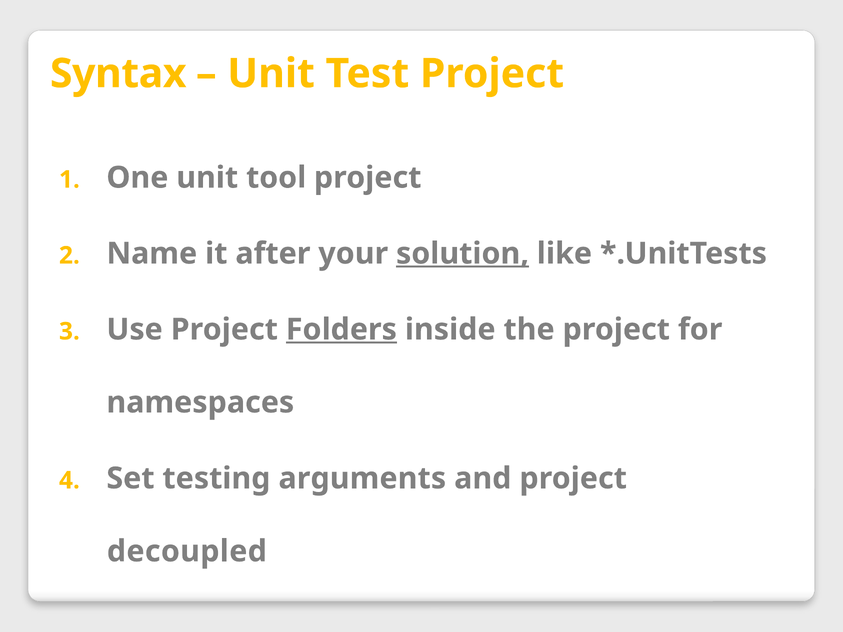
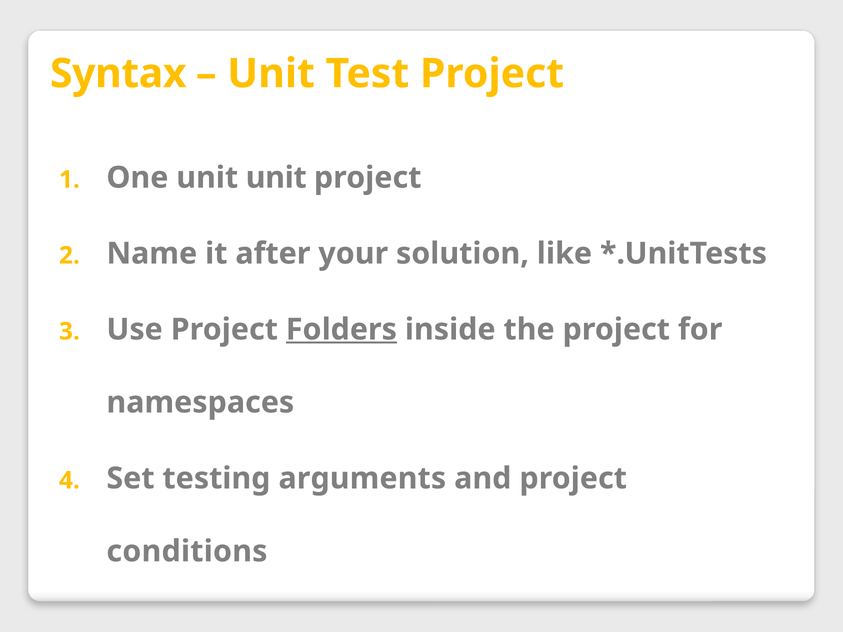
unit tool: tool -> unit (276, 178)
solution underline: present -> none (462, 254)
decoupled: decoupled -> conditions (187, 552)
